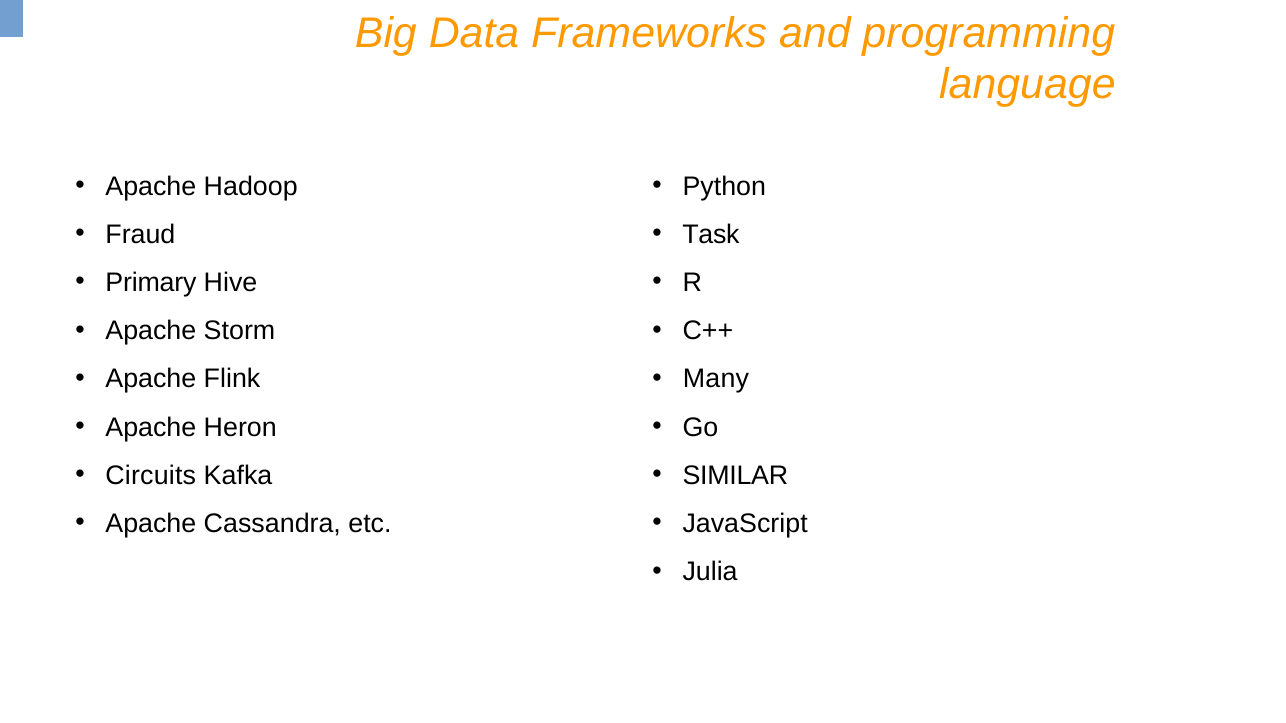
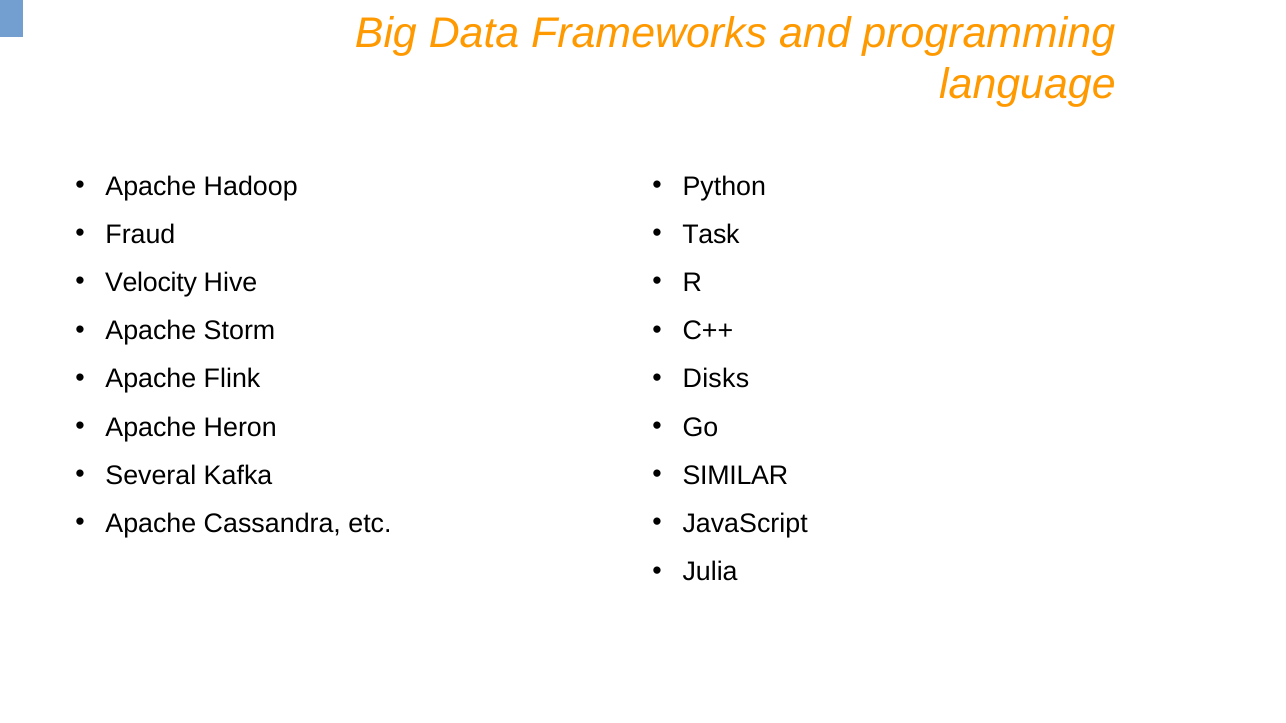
Primary: Primary -> Velocity (151, 283)
Many: Many -> Disks (716, 379)
Circuits: Circuits -> Several (151, 476)
